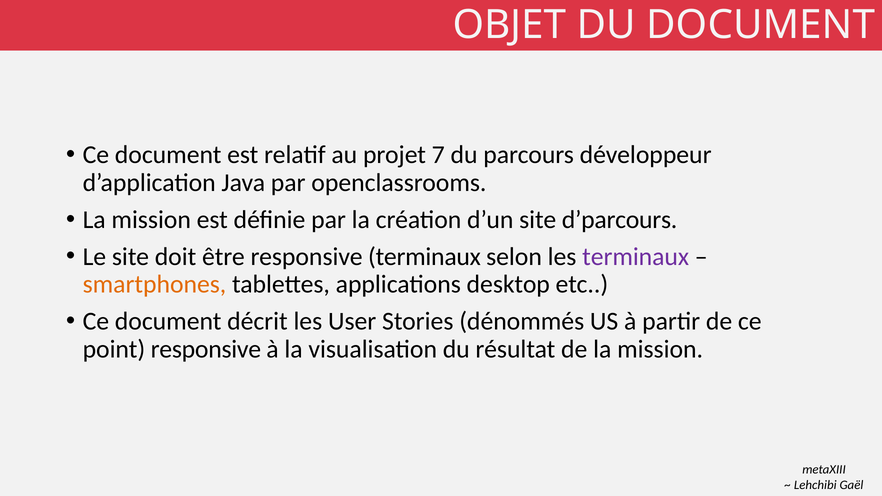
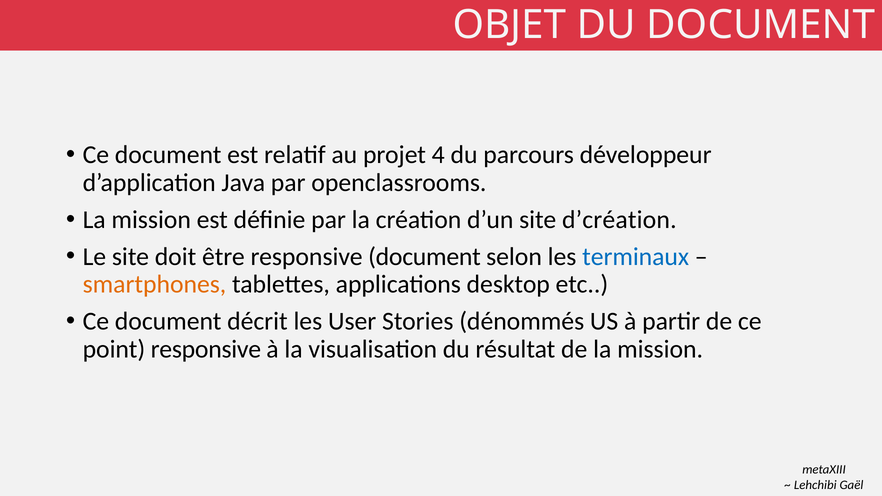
7: 7 -> 4 (438, 155)
d’parcours: d’parcours -> d’création (619, 220)
responsive terminaux: terminaux -> document (424, 257)
terminaux colour: purple -> blue (636, 257)
